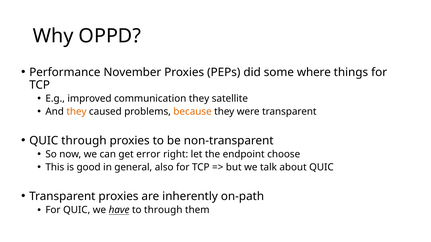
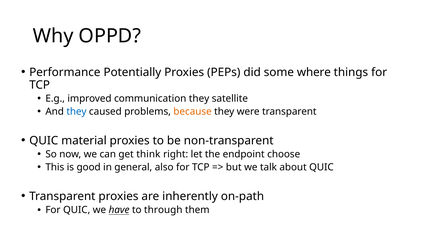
November: November -> Potentially (132, 72)
they colour: orange -> blue (76, 112)
QUIC through: through -> material (84, 141)
error: error -> think (148, 155)
